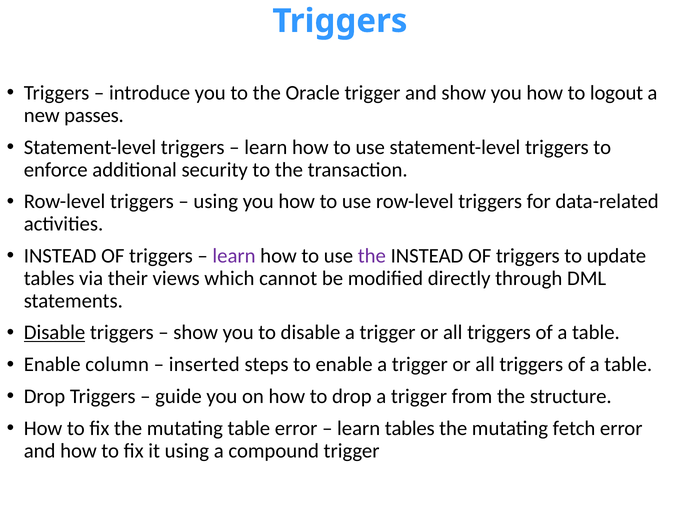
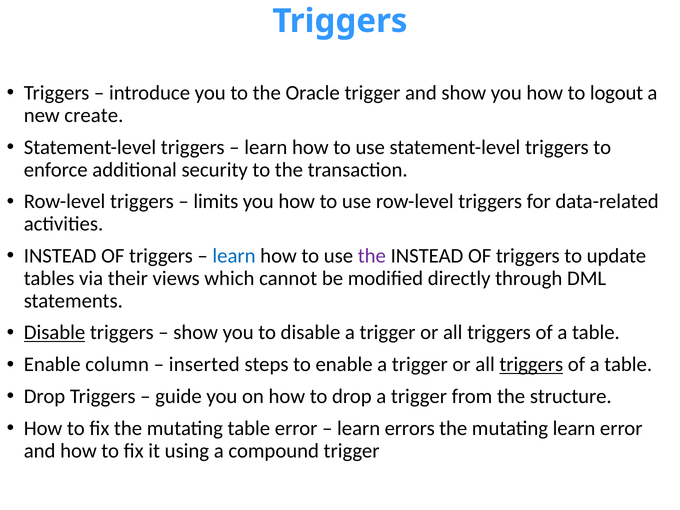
passes: passes -> create (94, 115)
using: using -> limits (216, 202)
learn colour: purple -> blue (234, 256)
triggers underline: none -> present (531, 365)
learn tables: tables -> errors (410, 428)
mutating fetch: fetch -> learn (574, 428)
